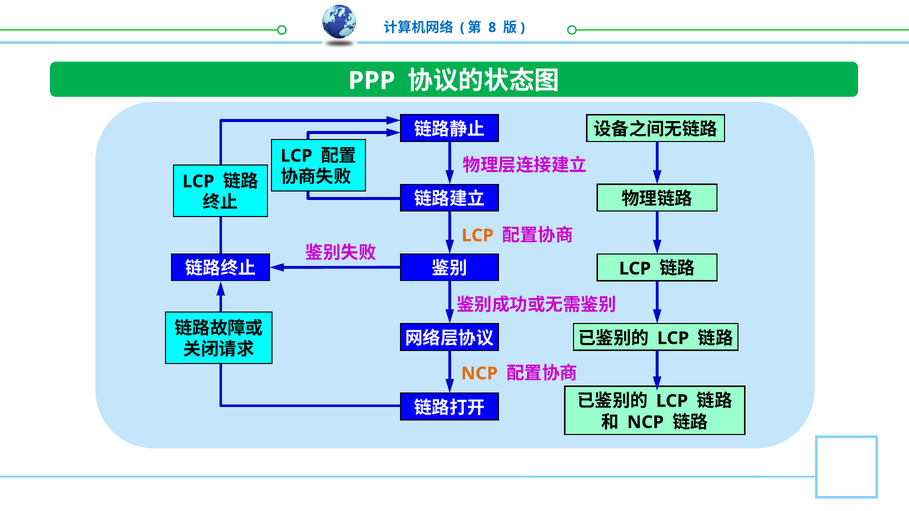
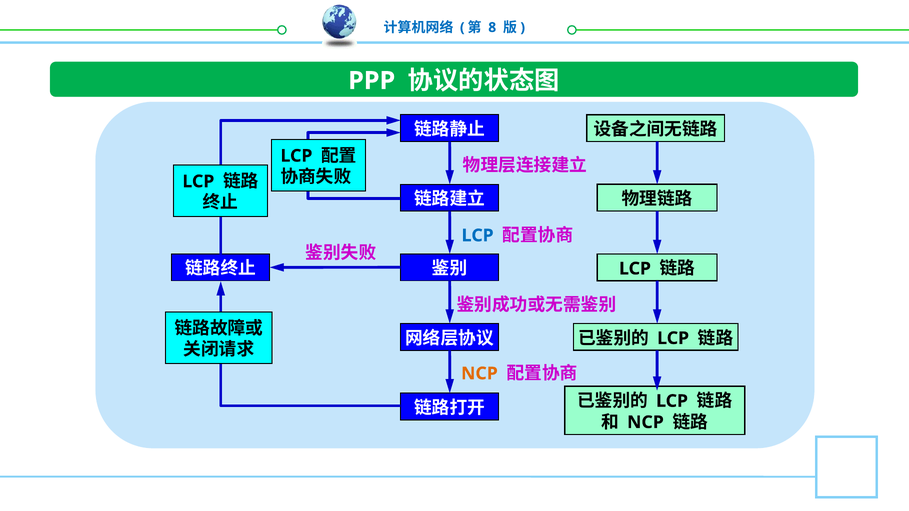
LCP colour: orange -> blue (478, 236)
